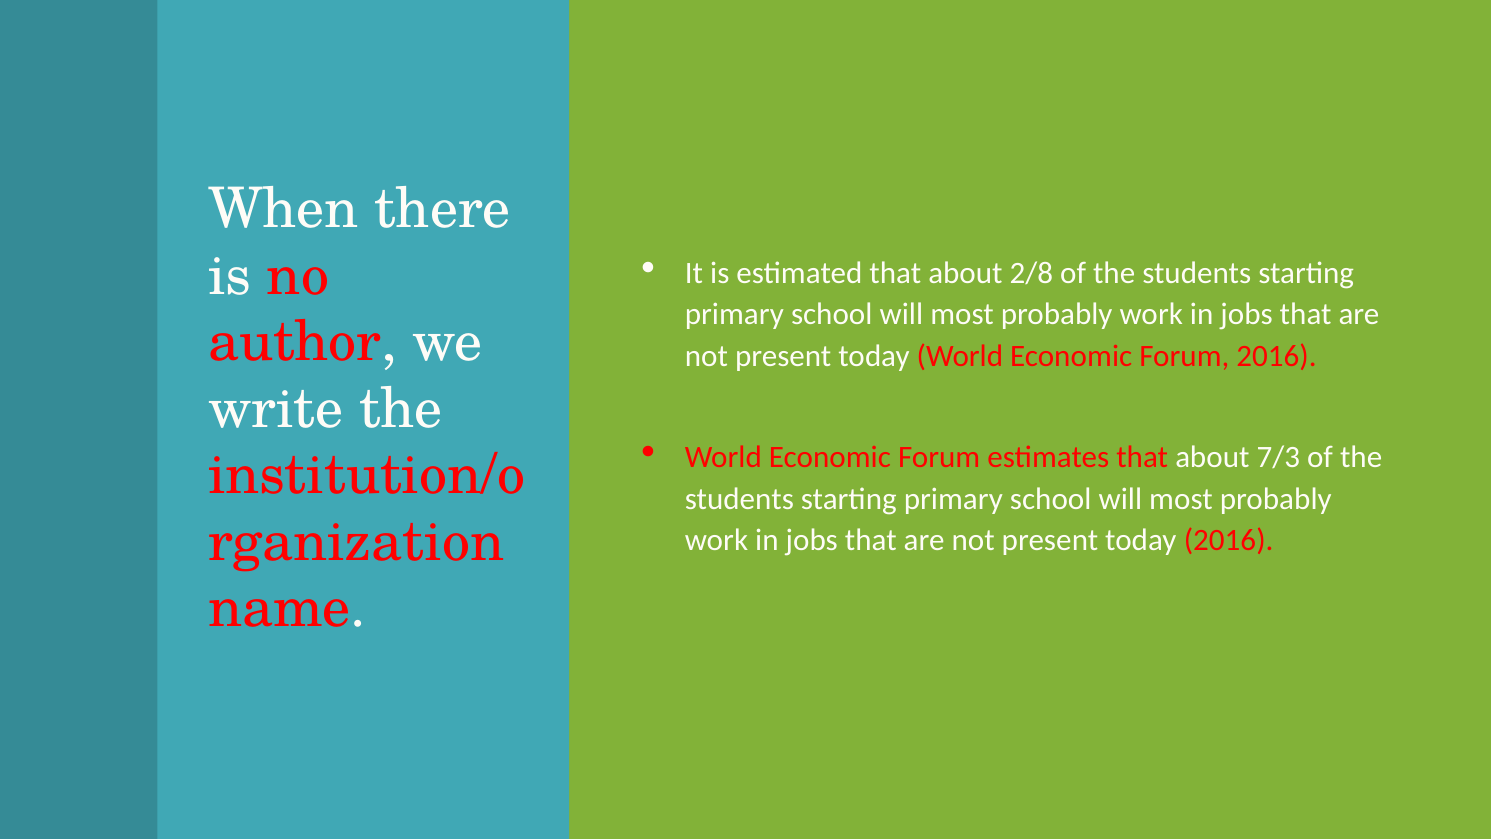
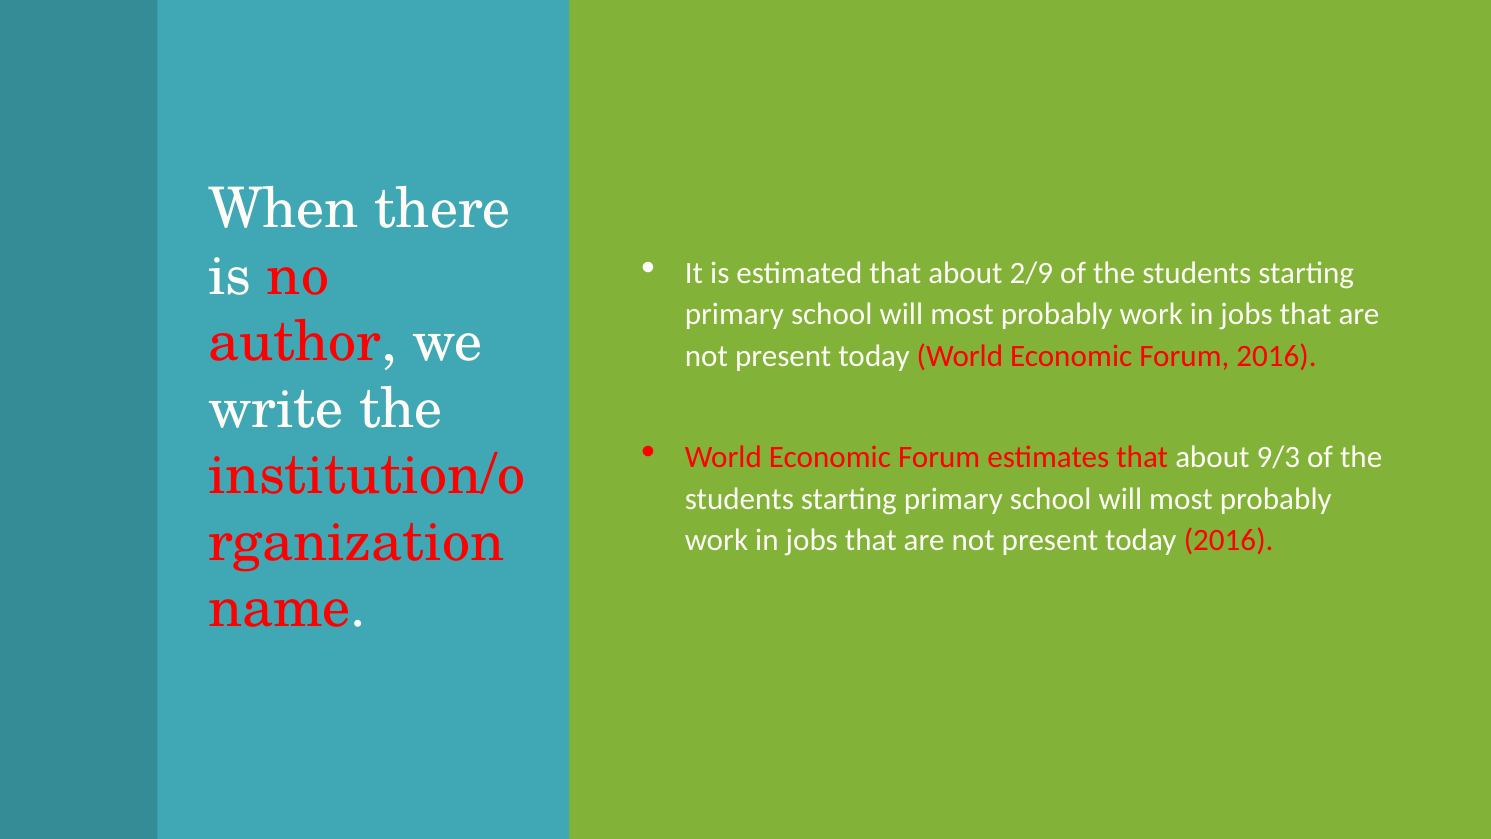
2/8: 2/8 -> 2/9 (1031, 273)
7/3: 7/3 -> 9/3 (1278, 458)
